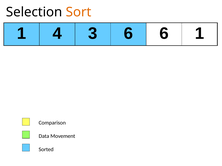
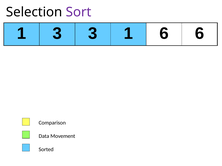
Sort colour: orange -> purple (79, 12)
1 4: 4 -> 3 (57, 33)
3 6: 6 -> 1 (128, 33)
6 1: 1 -> 6 (200, 33)
